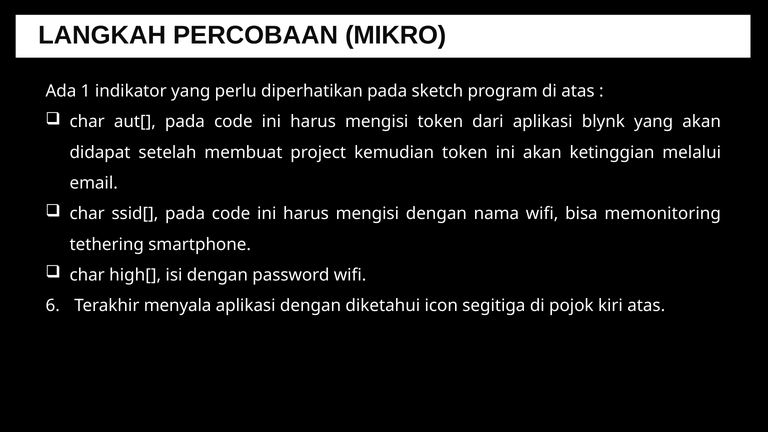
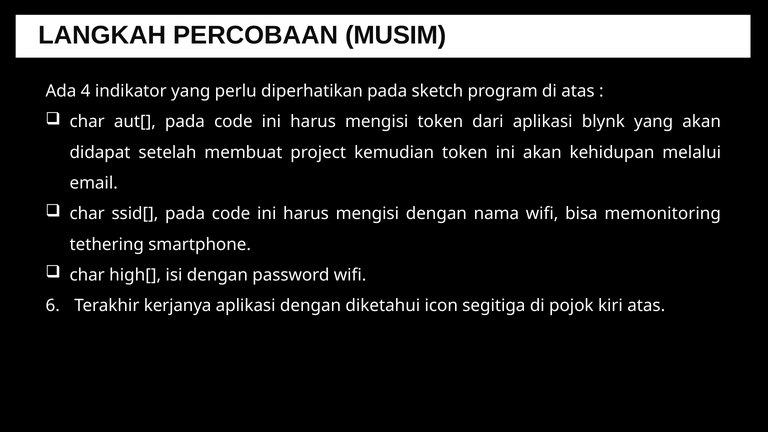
MIKRO: MIKRO -> MUSIM (396, 35)
1: 1 -> 4 (86, 91)
ketinggian: ketinggian -> kehidupan (612, 152)
menyala: menyala -> kerjanya (178, 306)
